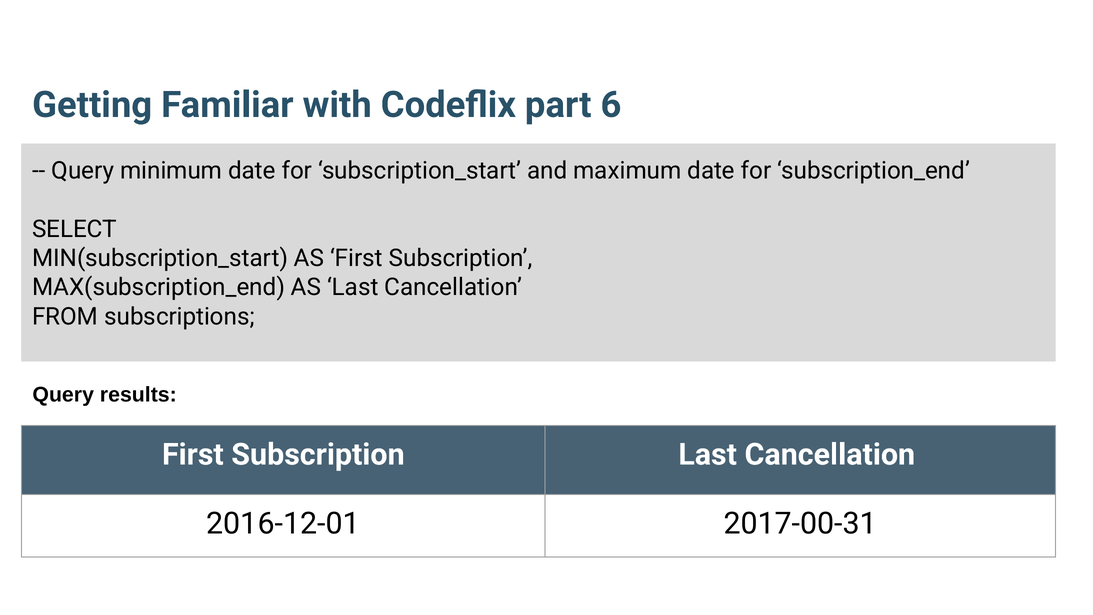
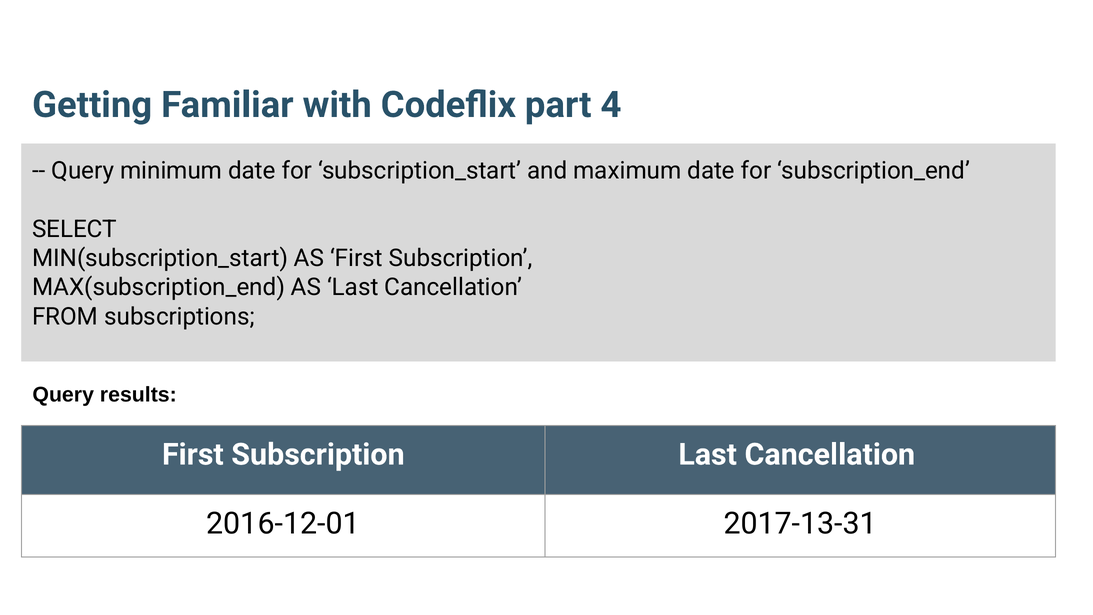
6: 6 -> 4 (611, 105)
2017-00-31: 2017-00-31 -> 2017-13-31 (800, 524)
